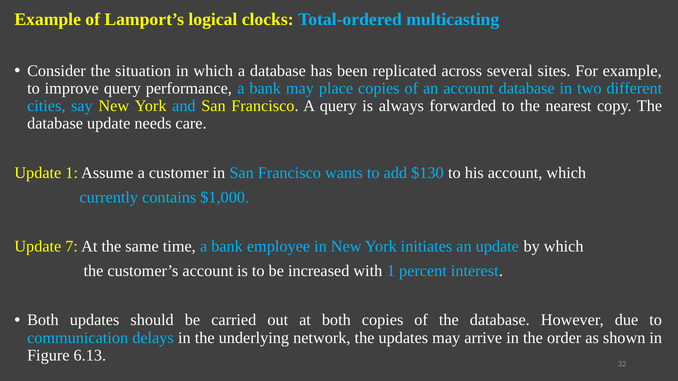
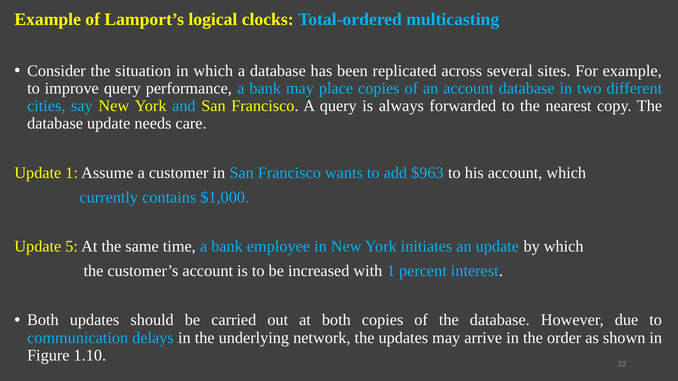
$130: $130 -> $963 (427, 173)
7: 7 -> 5 (72, 247)
6.13: 6.13 -> 1.10 (90, 356)
